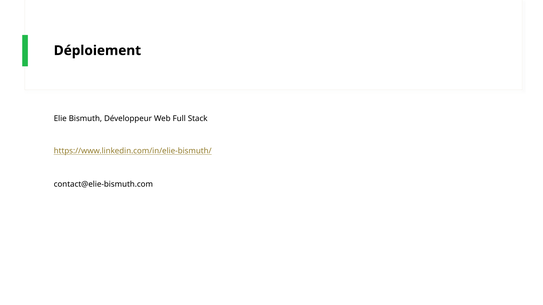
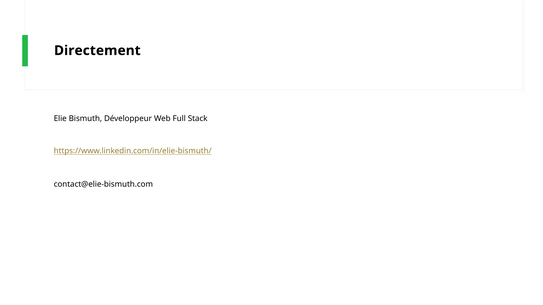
Déploiement: Déploiement -> Directement (97, 51)
